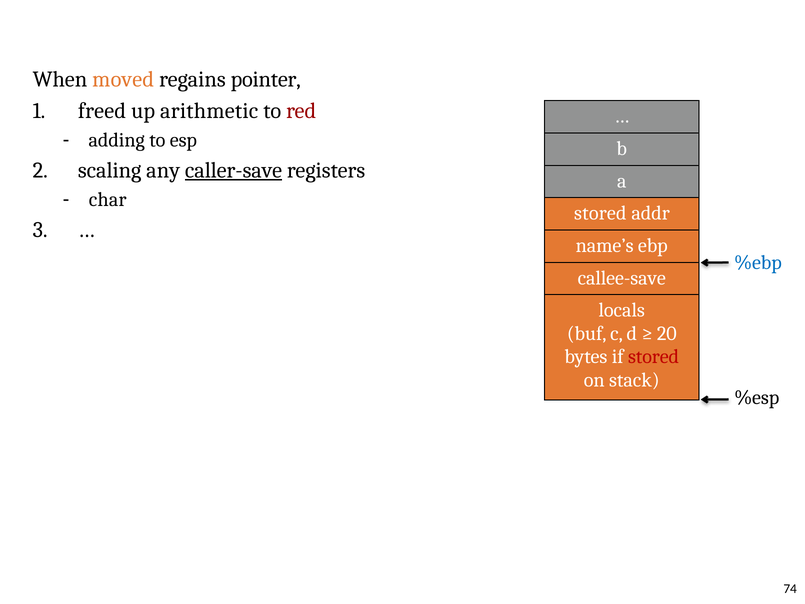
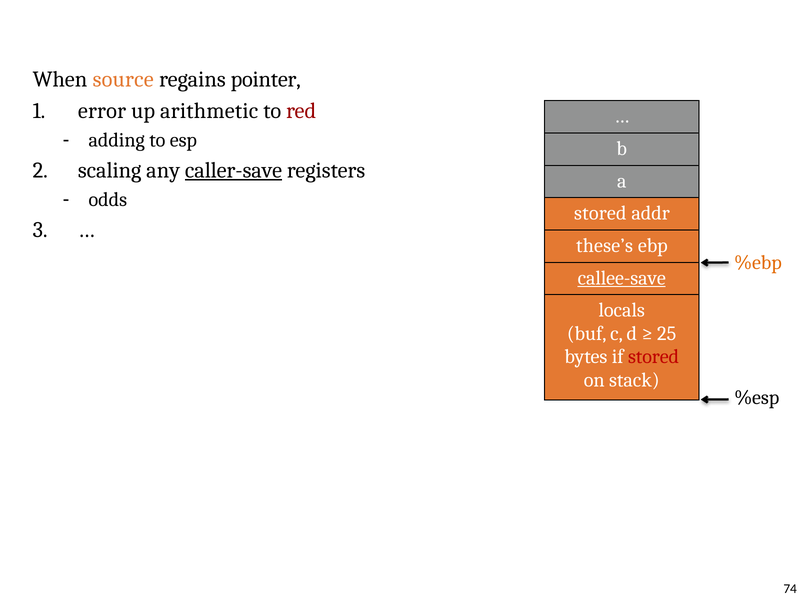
moved: moved -> source (123, 79)
freed: freed -> error (102, 111)
char: char -> odds (108, 200)
name’s: name’s -> these’s (604, 245)
%ebp colour: blue -> orange (758, 262)
callee-save underline: none -> present (622, 278)
20: 20 -> 25 (667, 333)
